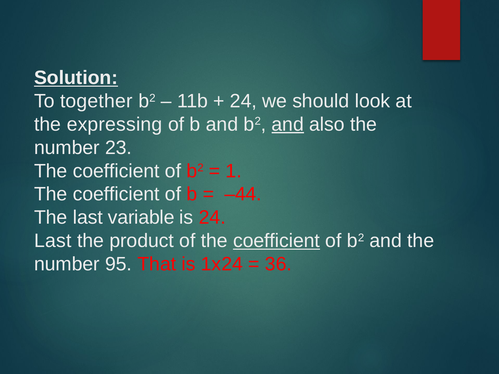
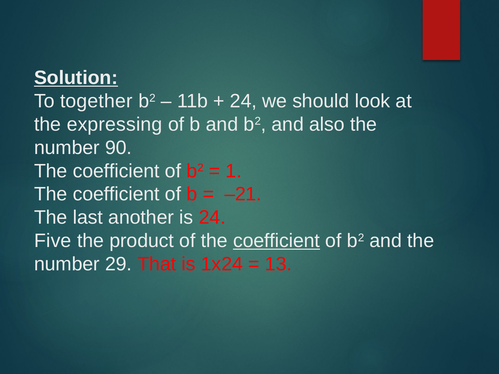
and underline: present -> none (288, 124)
23: 23 -> 90 (119, 148)
–44: –44 -> –21 (243, 194)
variable: variable -> another (141, 218)
Last: Last -> Five (53, 241)
95: 95 -> 29 (119, 264)
36: 36 -> 13 (278, 264)
